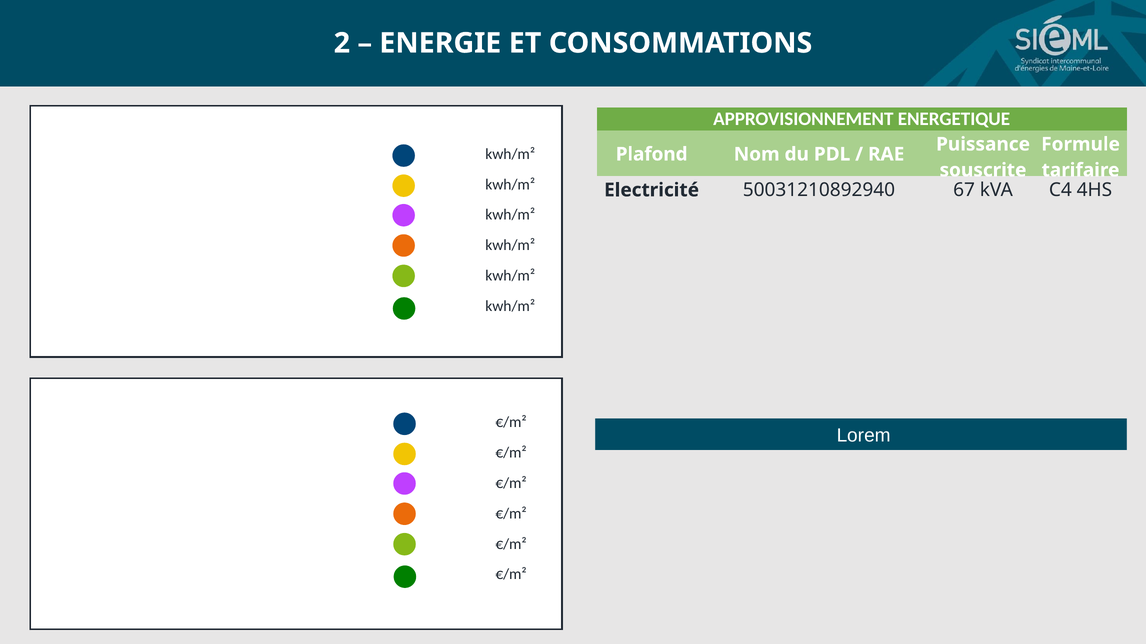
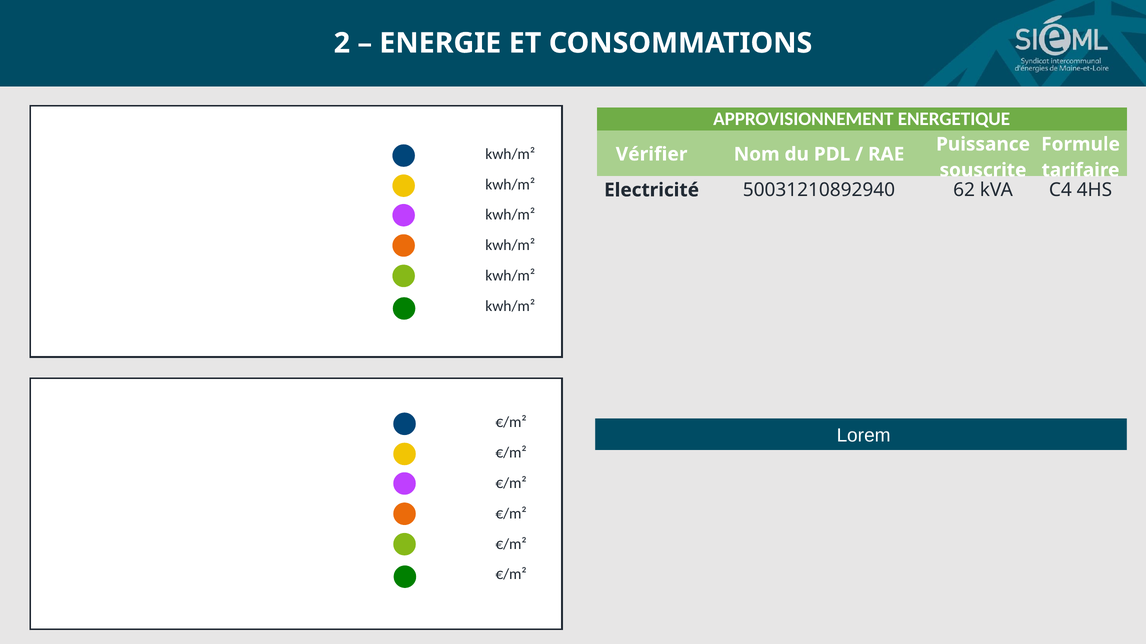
Plafond: Plafond -> Vérifier (652, 154)
67: 67 -> 62 (964, 190)
